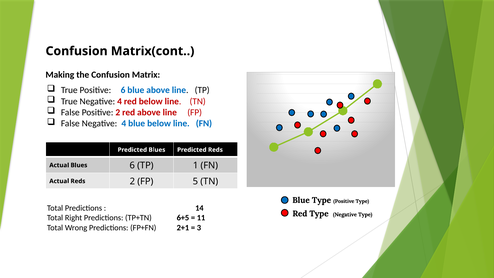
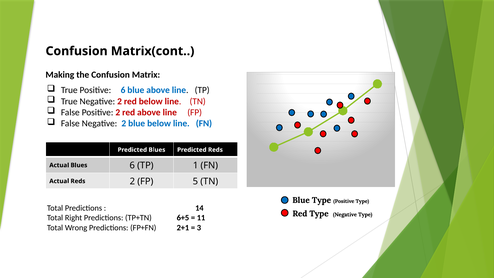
True Negative 4: 4 -> 2 (120, 101)
False Negative 4: 4 -> 2 (124, 123)
